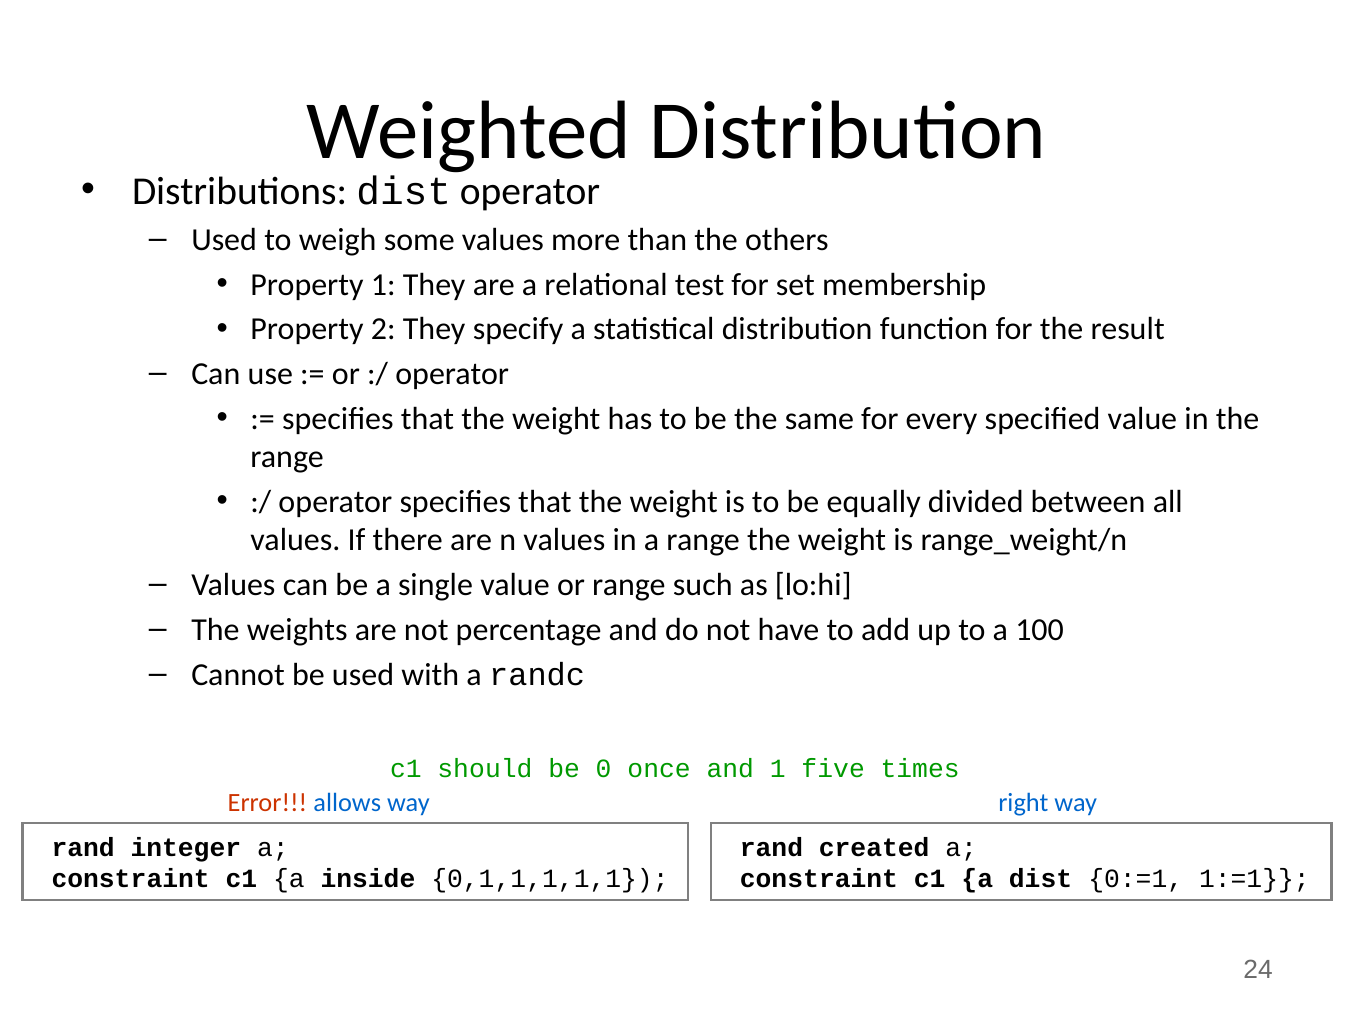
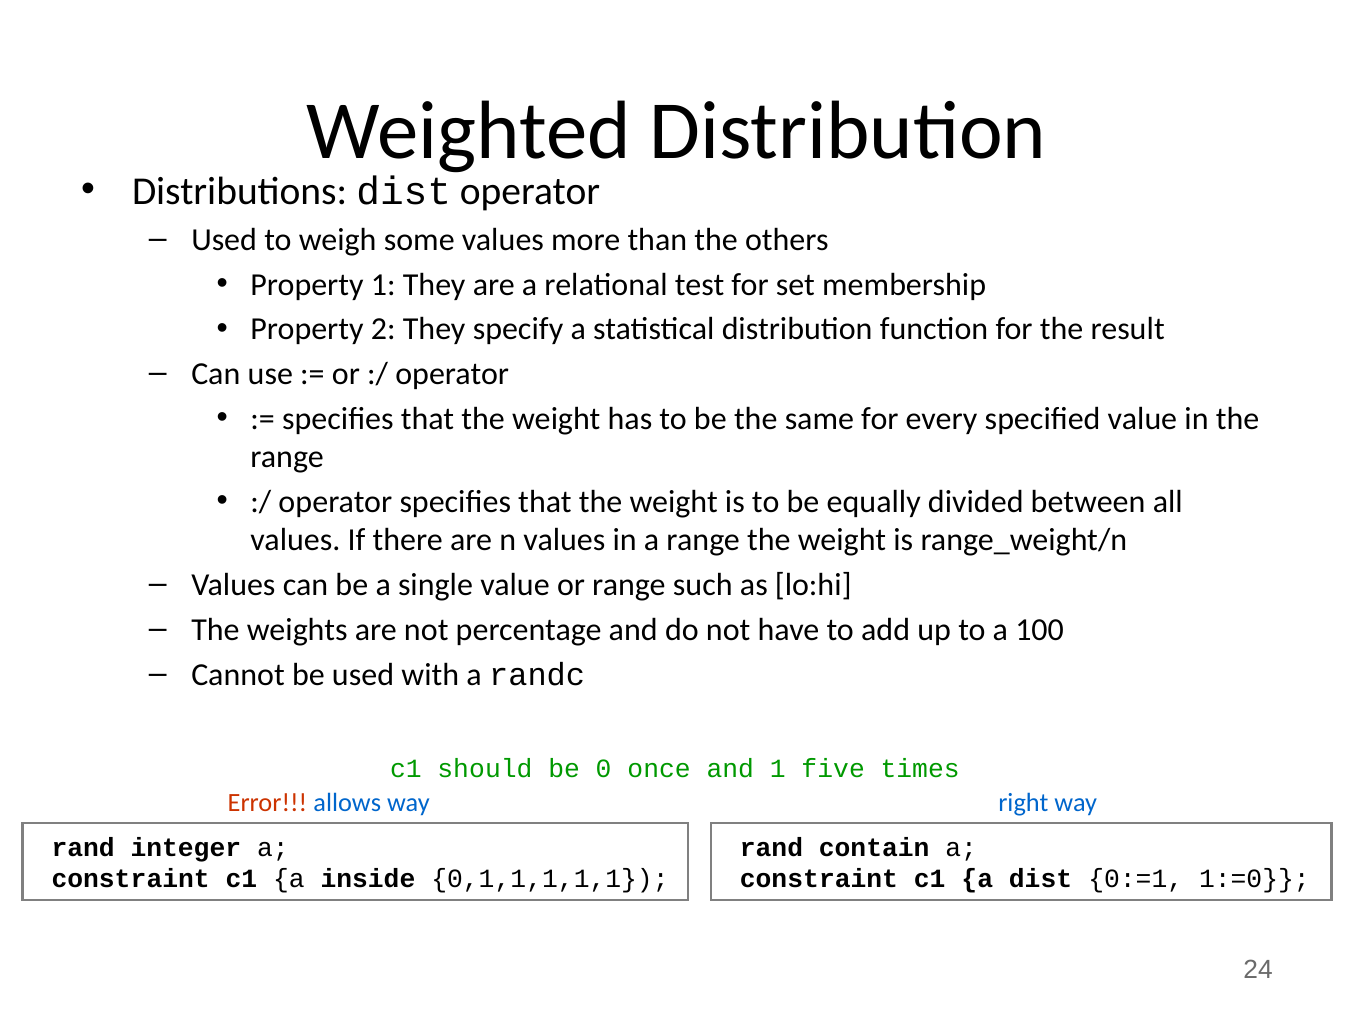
created: created -> contain (874, 848)
1:=1: 1:=1 -> 1:=0 (1254, 880)
